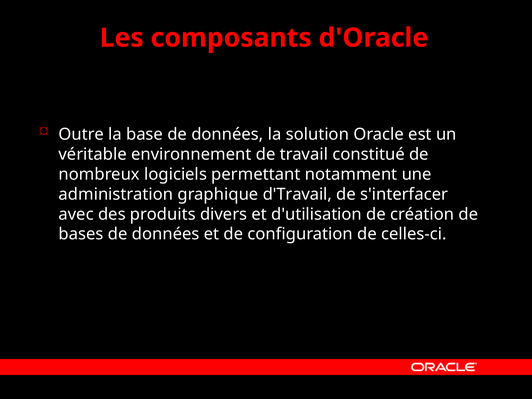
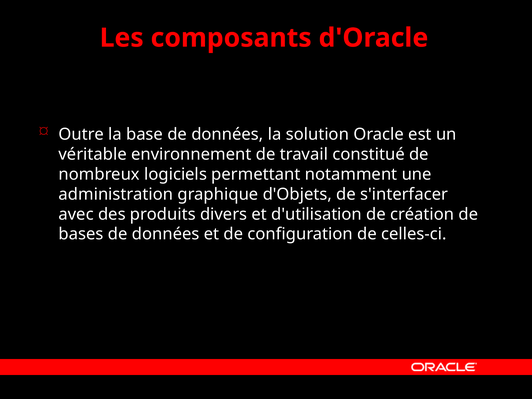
d'Travail: d'Travail -> d'Objets (297, 194)
